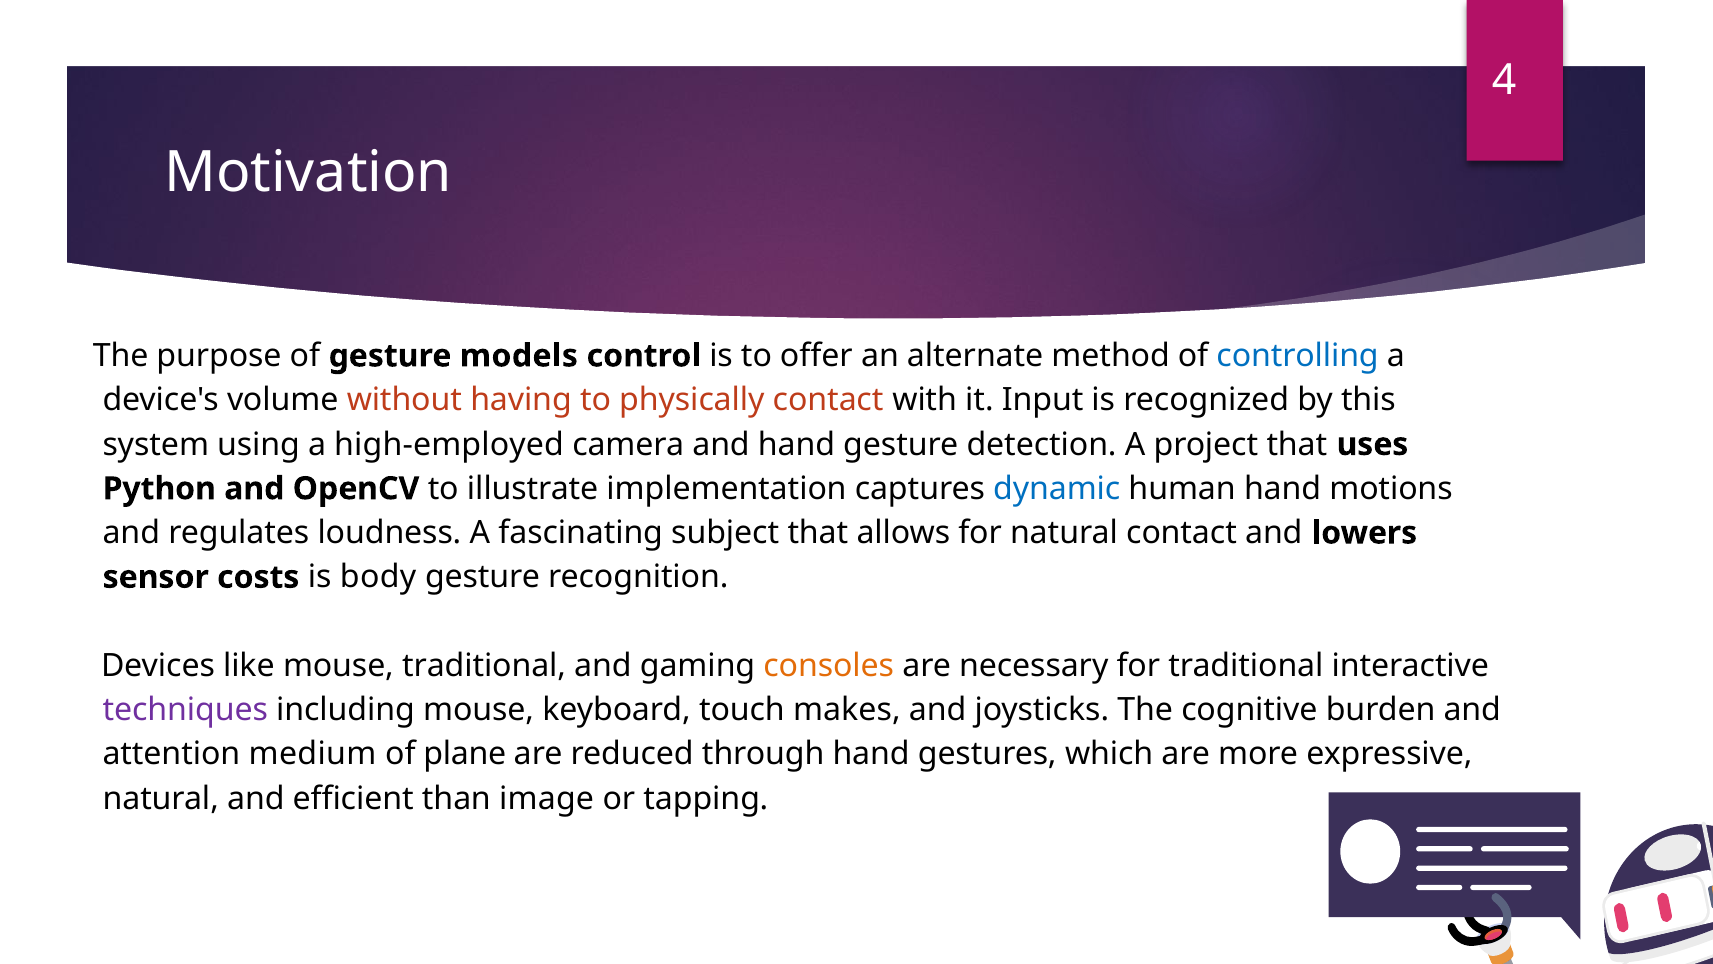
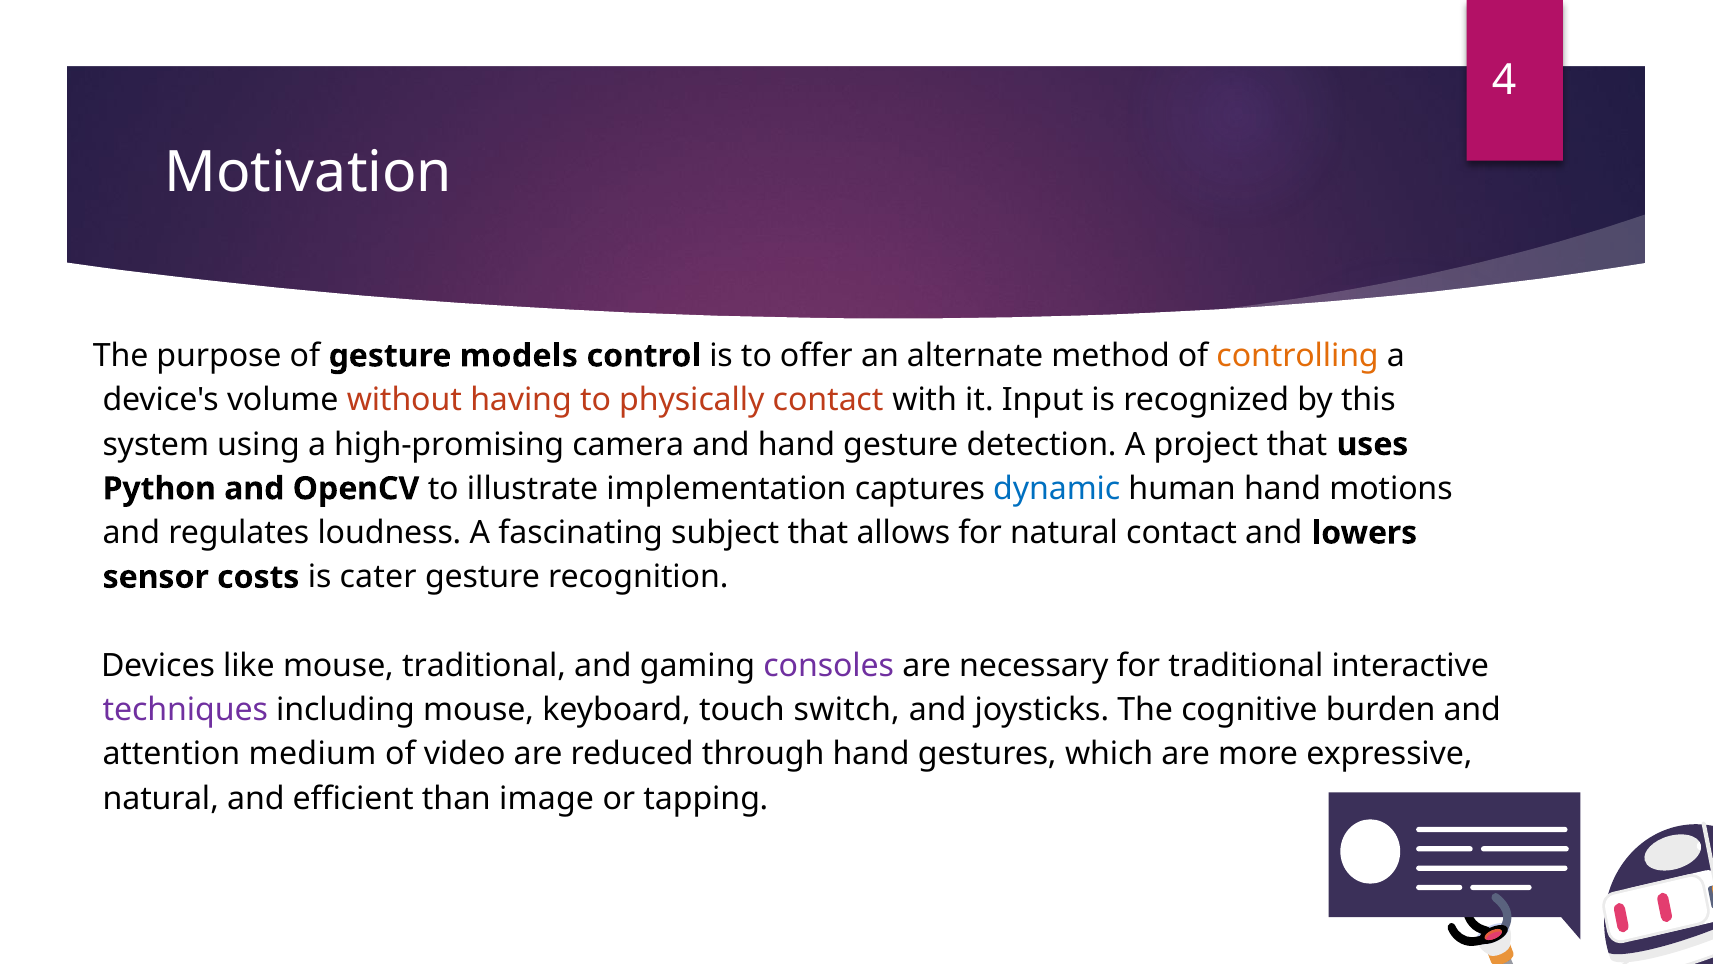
controlling colour: blue -> orange (1298, 356)
high-employed: high-employed -> high-promising (449, 444)
body: body -> cater (378, 577)
consoles colour: orange -> purple (829, 665)
makes: makes -> switch (847, 710)
plane: plane -> video (465, 754)
